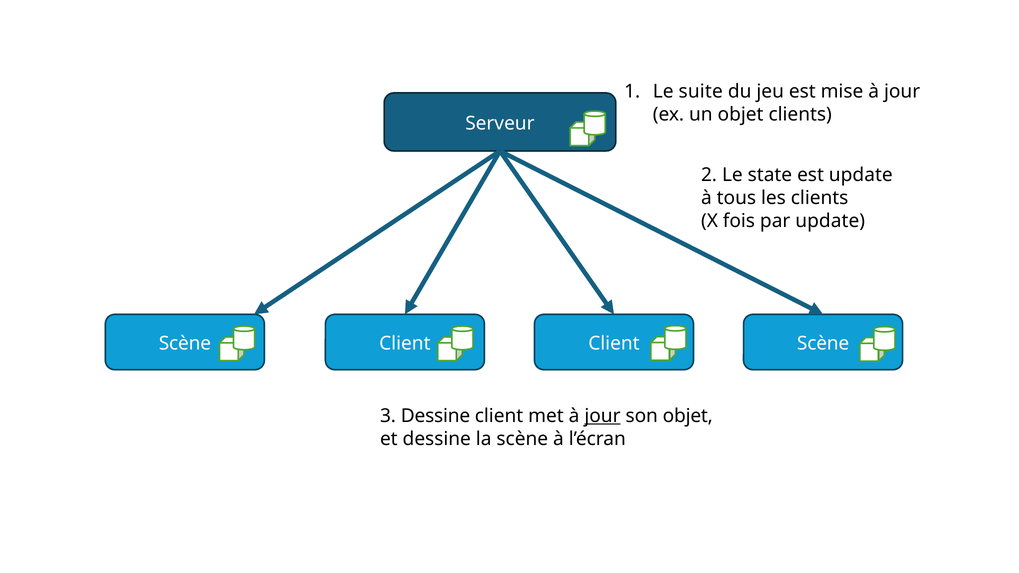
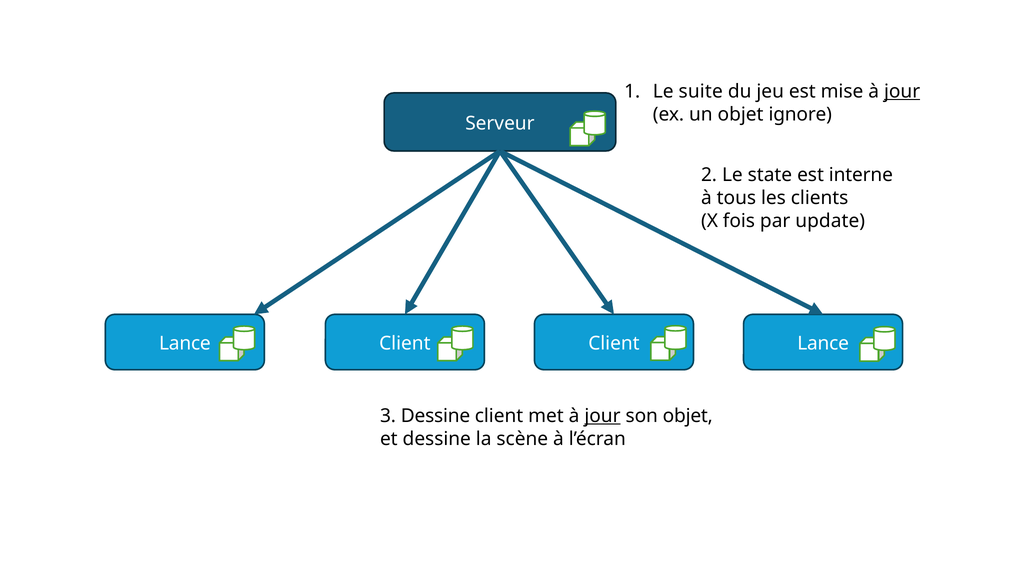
jour underline: none -> present (902, 91)
objet clients: clients -> ignore (800, 114)
est update: update -> interne (861, 175)
Scène: Scène -> Lance (185, 343)
Client Scène: Scène -> Lance (823, 343)
